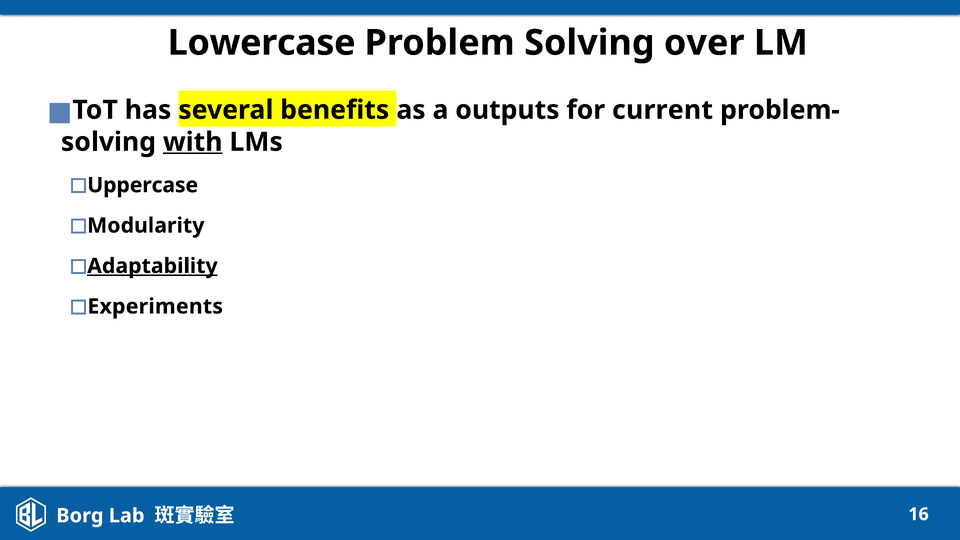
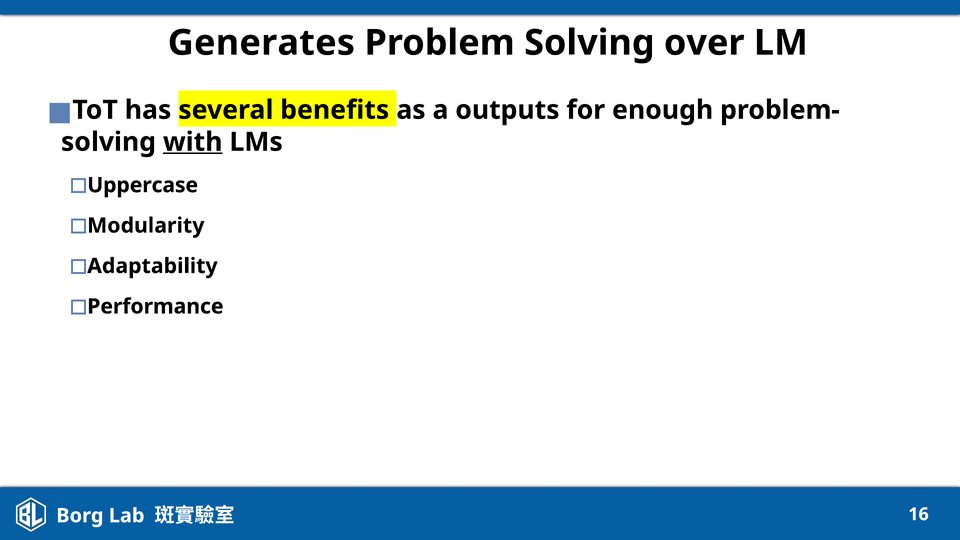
Lowercase: Lowercase -> Generates (261, 43)
current: current -> enough (663, 110)
Adaptability underline: present -> none (152, 266)
Experiments: Experiments -> Performance (155, 306)
